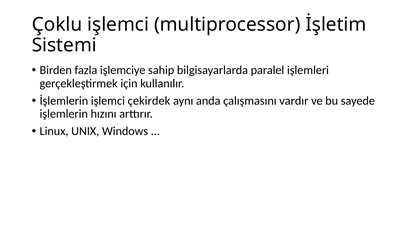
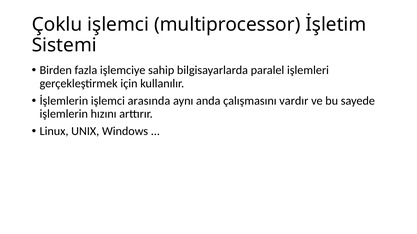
çekirdek: çekirdek -> arasında (149, 101)
